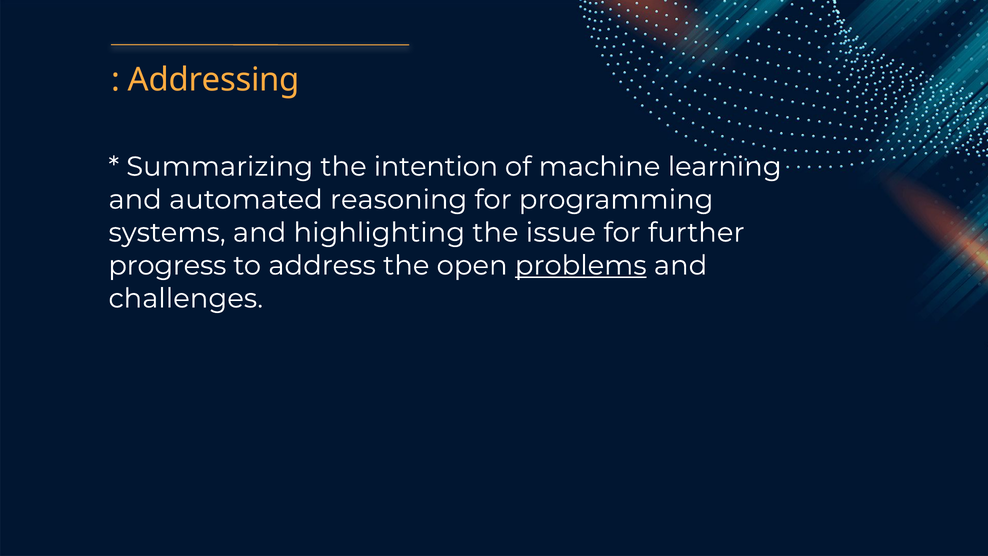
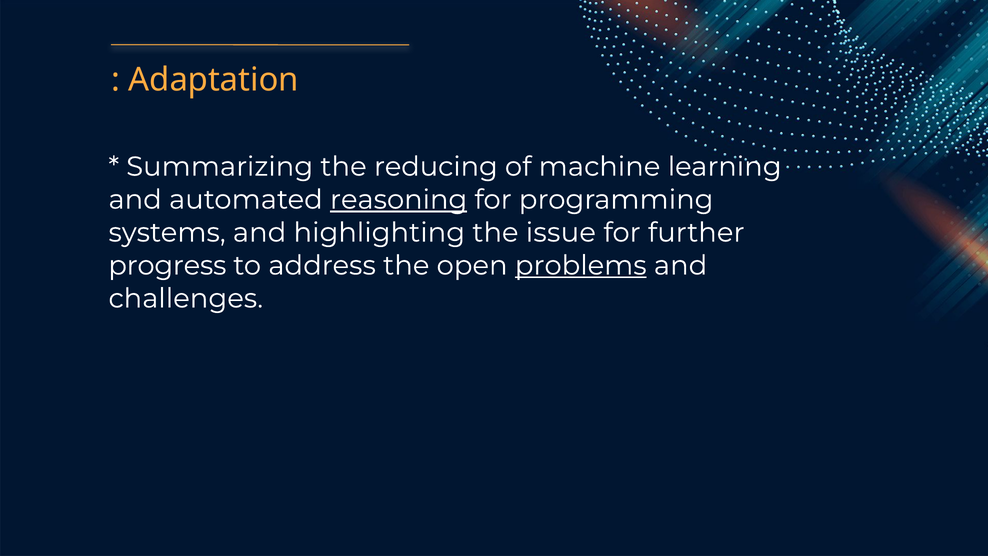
Addressing: Addressing -> Adaptation (214, 80)
intention: intention -> reducing (436, 167)
reasoning underline: none -> present (399, 200)
